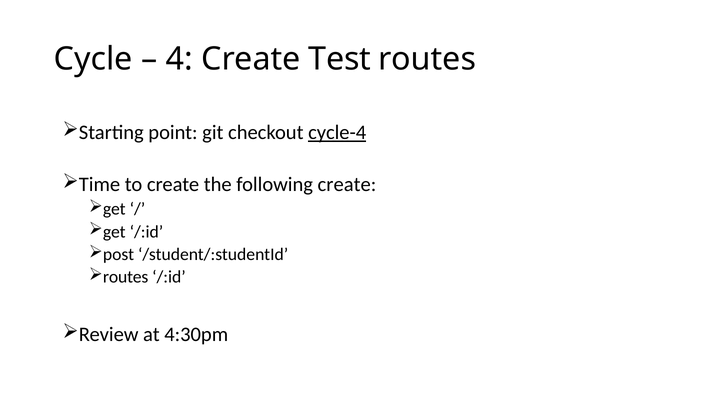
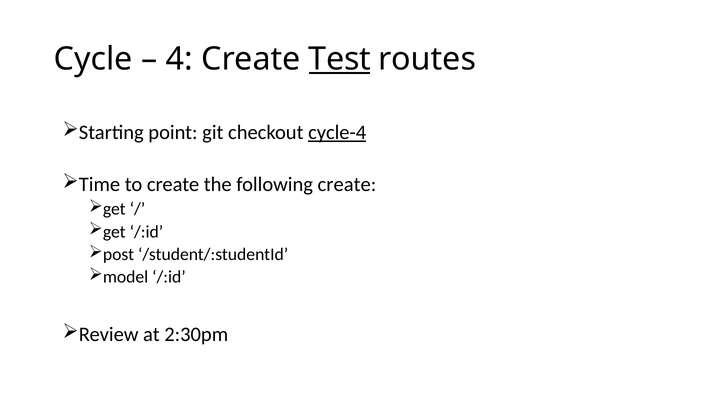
Test underline: none -> present (340, 59)
routes: routes -> model (126, 277)
4:30pm: 4:30pm -> 2:30pm (196, 334)
